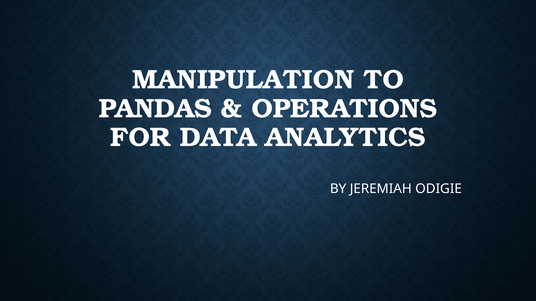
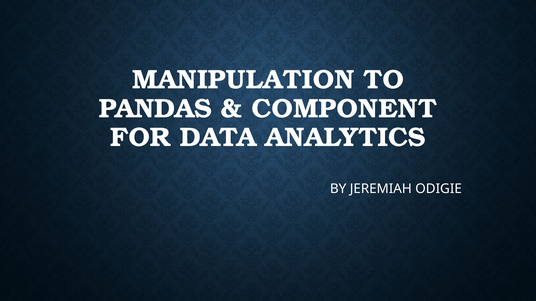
OPERATIONS: OPERATIONS -> COMPONENT (344, 109)
